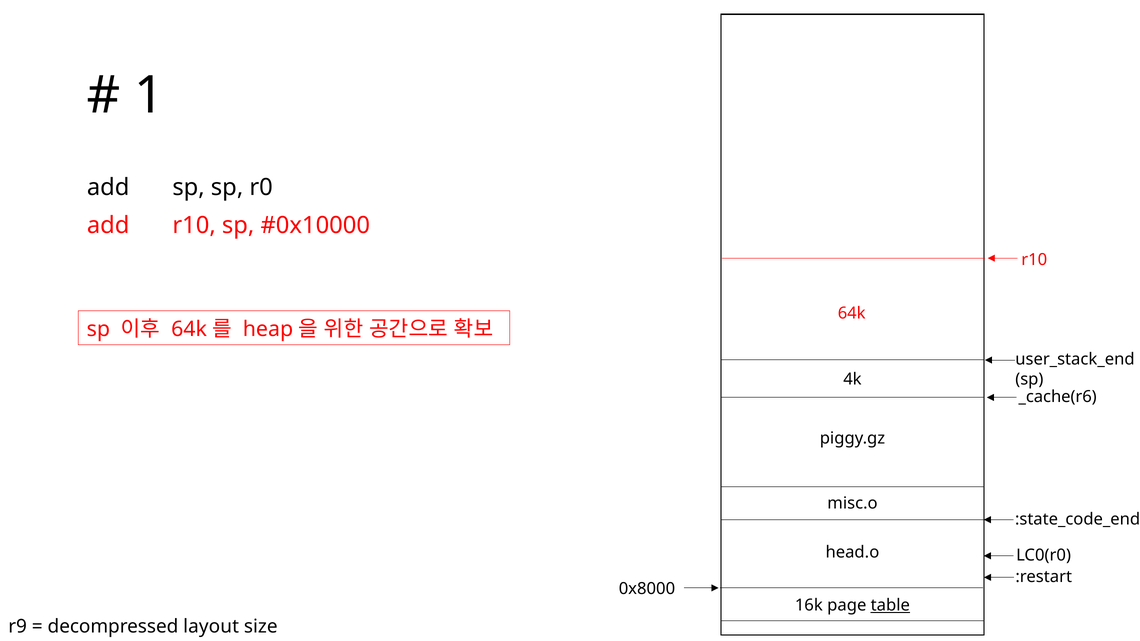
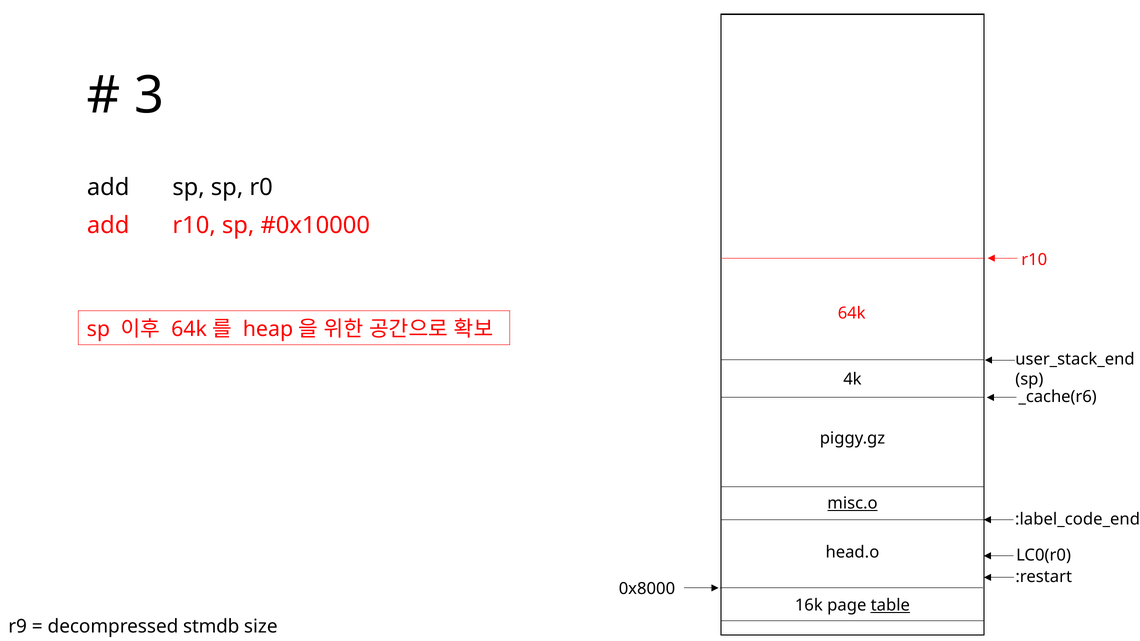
1: 1 -> 3 (149, 96)
misc.o underline: none -> present (852, 503)
:state_code_end: :state_code_end -> :label_code_end (1078, 519)
layout: layout -> stmdb (211, 627)
